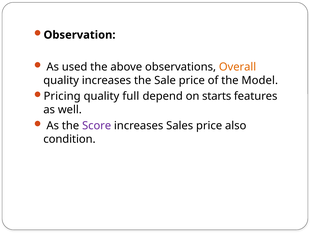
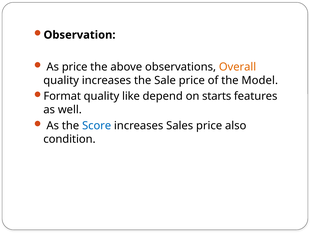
As used: used -> price (75, 67)
Pricing: Pricing -> Format (62, 96)
full: full -> like (131, 96)
Score colour: purple -> blue (97, 125)
